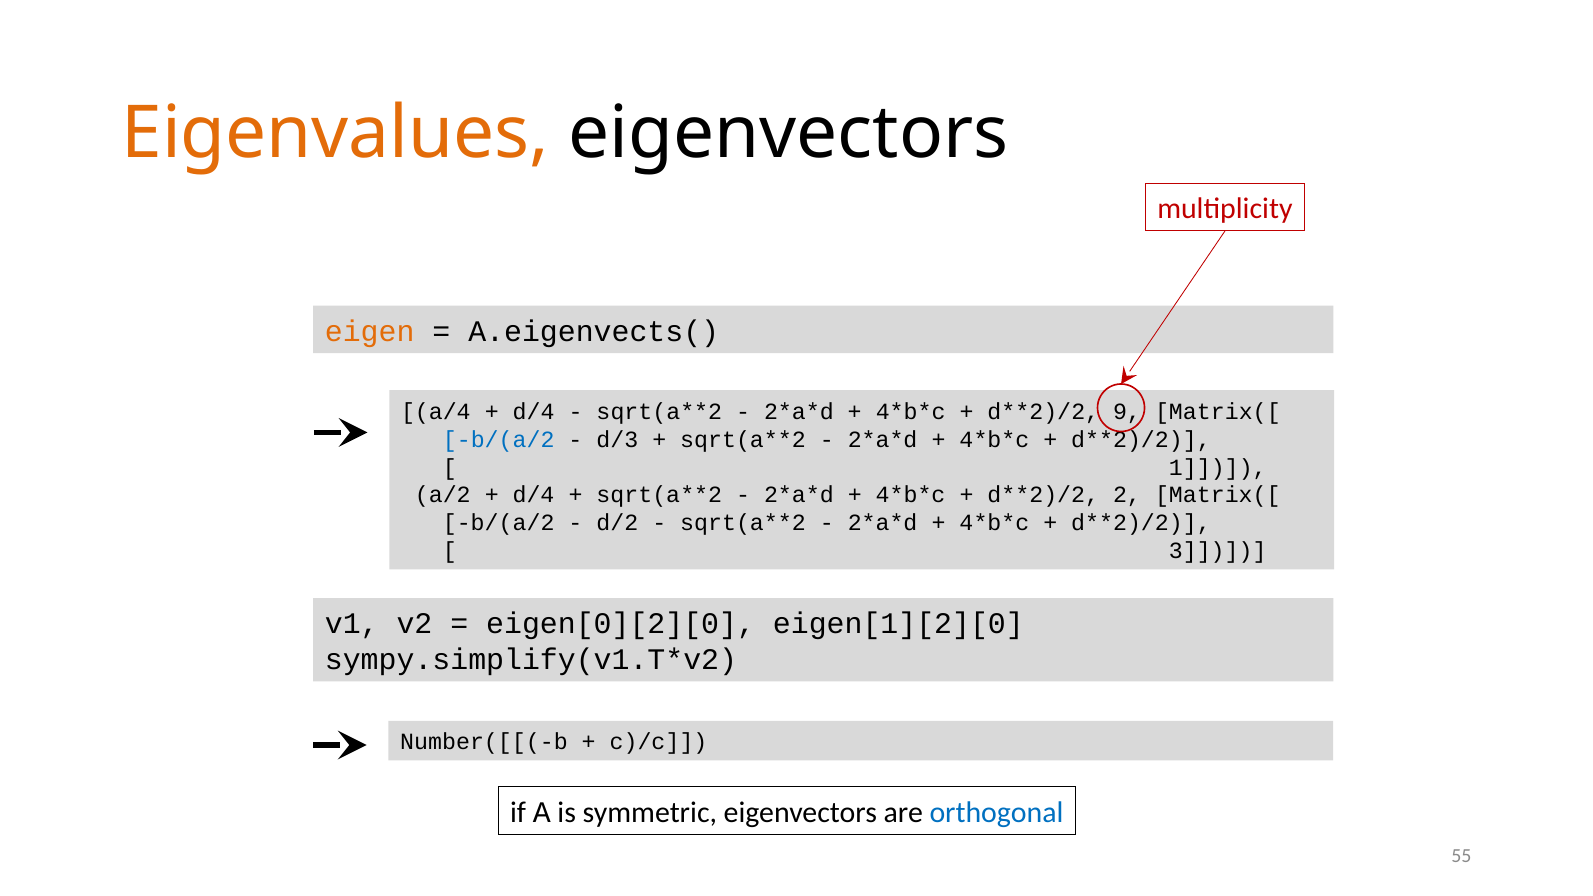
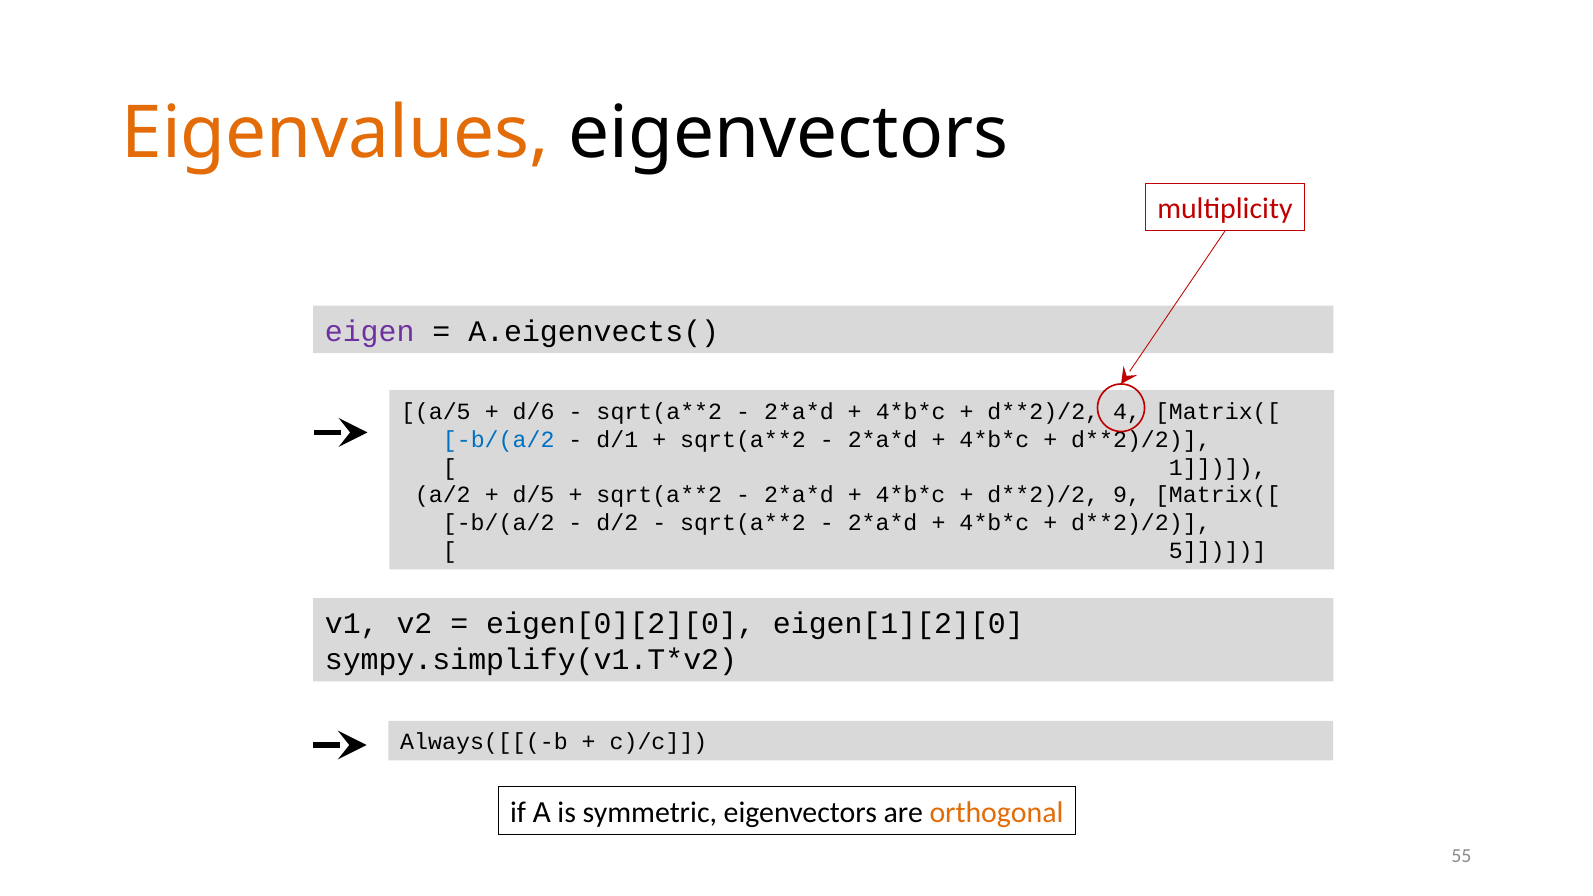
eigen colour: orange -> purple (370, 332)
a/4: a/4 -> a/5 (436, 412)
d/4: d/4 -> d/6 (534, 412)
9: 9 -> 4 (1127, 412)
d/3: d/3 -> d/1 (617, 440)
d/4: d/4 -> d/5 (534, 495)
2: 2 -> 9 (1127, 495)
3: 3 -> 5 (1218, 551)
Number([[(-b: Number([[(-b -> Always([[(-b (484, 742)
orthogonal colour: blue -> orange (997, 813)
